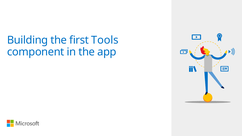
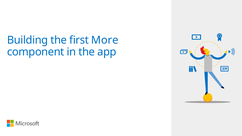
Tools: Tools -> More (105, 40)
